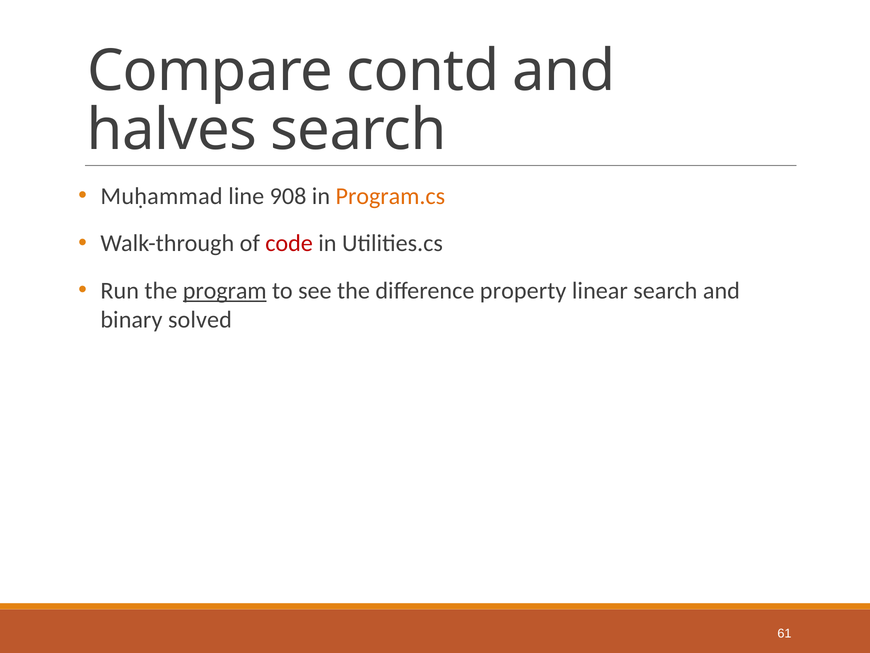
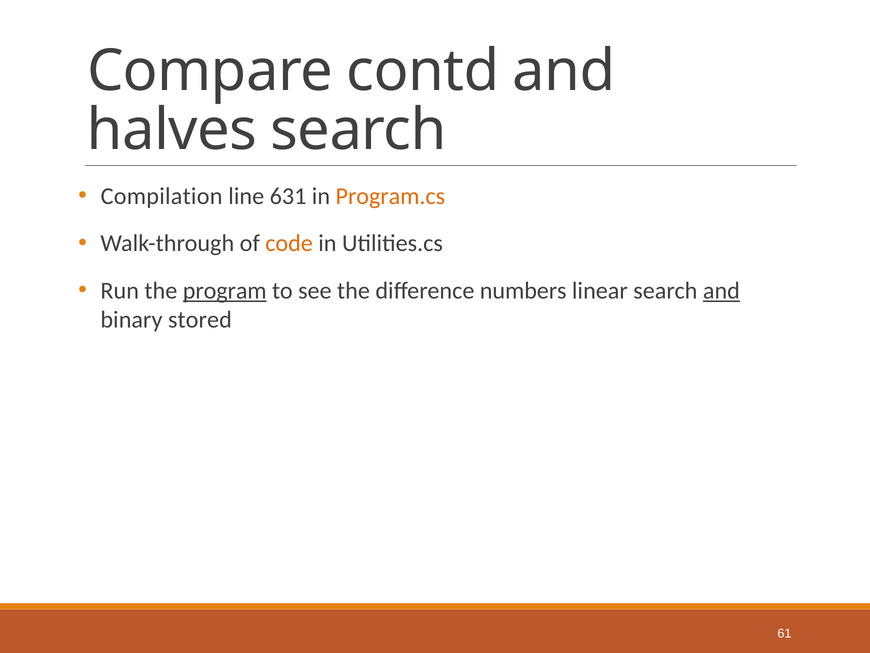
Muḥammad: Muḥammad -> Compilation (162, 196)
908: 908 -> 631 (288, 196)
code colour: red -> orange (289, 243)
property: property -> numbers (523, 290)
and underline: none -> present (721, 290)
solved: solved -> stored (200, 319)
